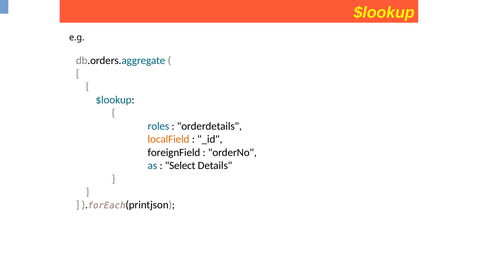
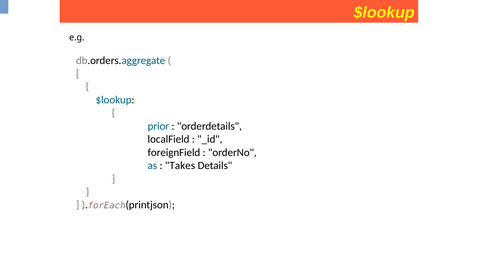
roles: roles -> prior (158, 126)
localField colour: orange -> black (169, 139)
Select: Select -> Takes (180, 166)
